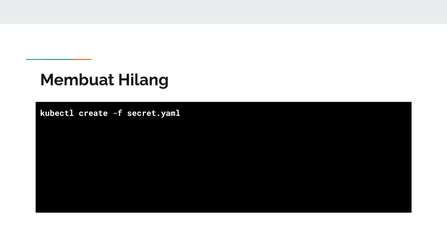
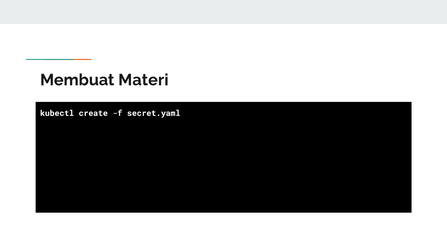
Hilang: Hilang -> Materi (143, 80)
